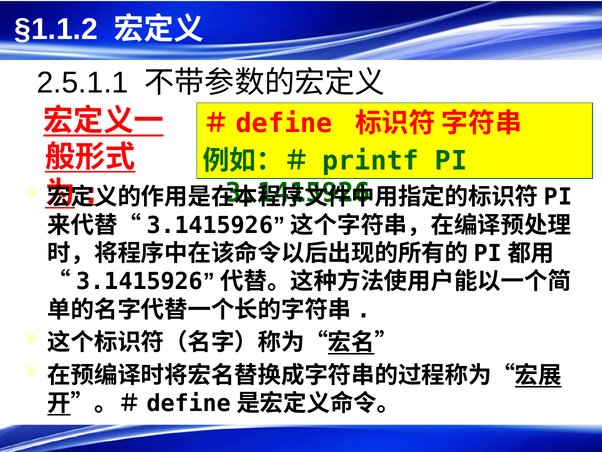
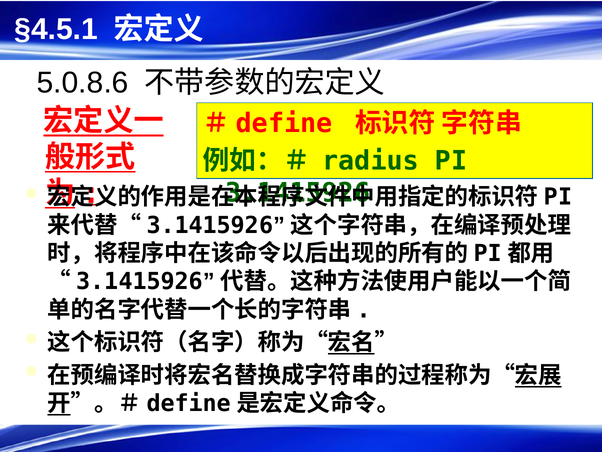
§1.1.2: §1.1.2 -> §4.5.1 (56, 29)
2.5.1.1: 2.5.1.1 -> 5.0.8.6 (83, 83)
printf: printf -> radius (371, 161)
